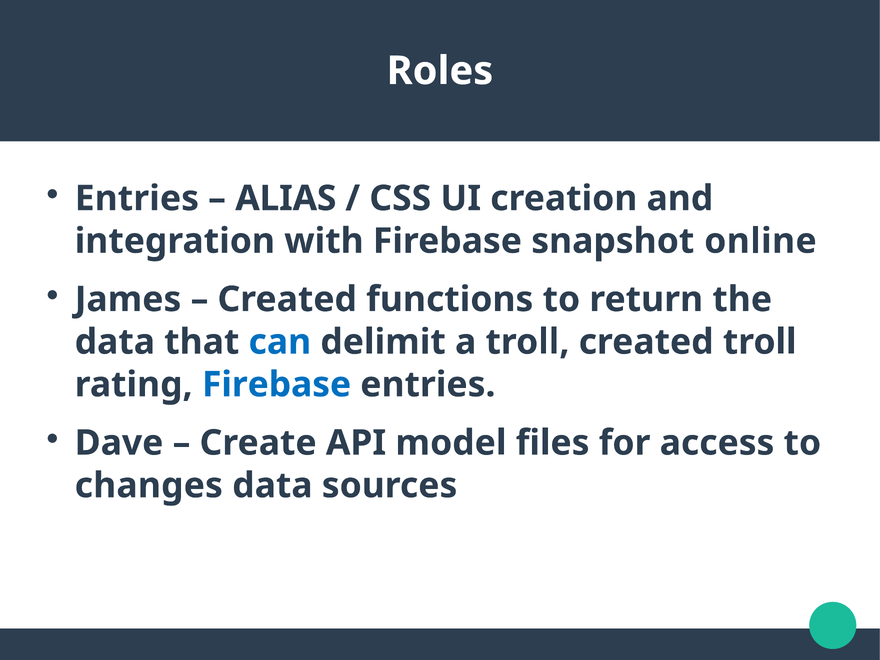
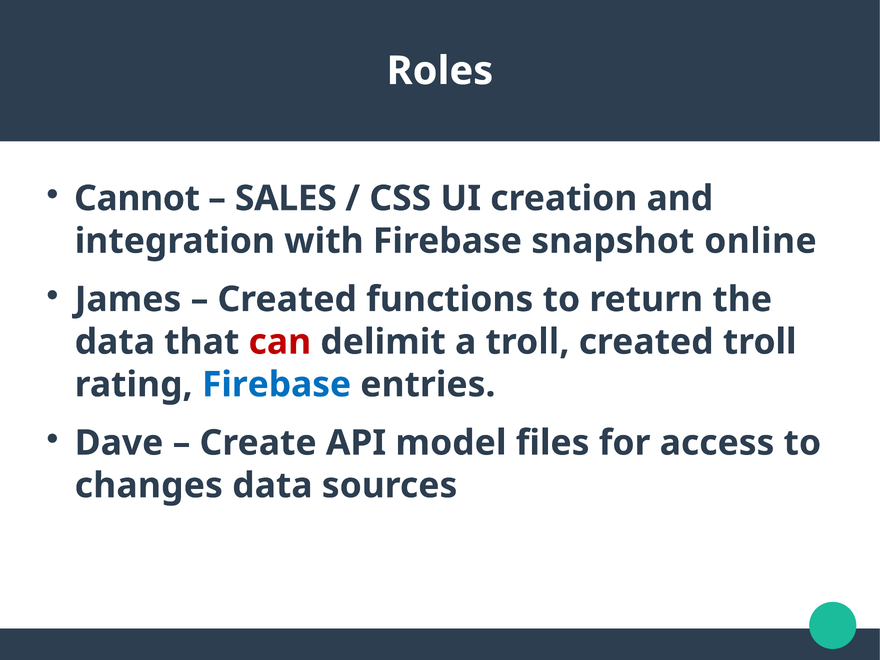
Entries: Entries -> Cannot (137, 198)
ALIAS: ALIAS -> SALES (286, 198)
can colour: blue -> red (280, 342)
